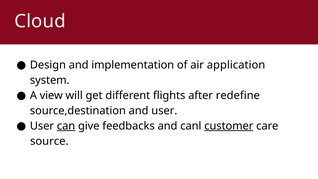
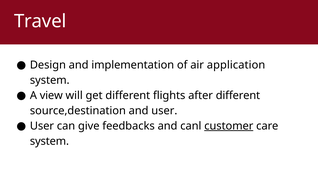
Cloud: Cloud -> Travel (40, 21)
after redefine: redefine -> different (238, 95)
can underline: present -> none (66, 126)
source: source -> system (49, 141)
